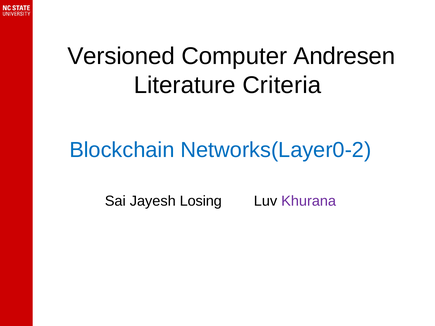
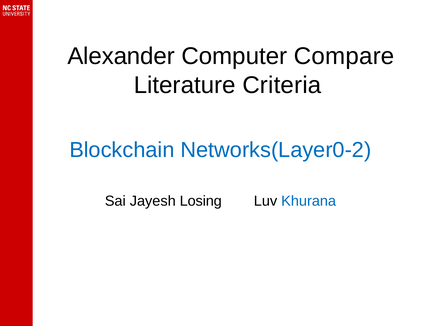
Versioned: Versioned -> Alexander (121, 56)
Andresen: Andresen -> Compare (344, 56)
Khurana colour: purple -> blue (309, 201)
